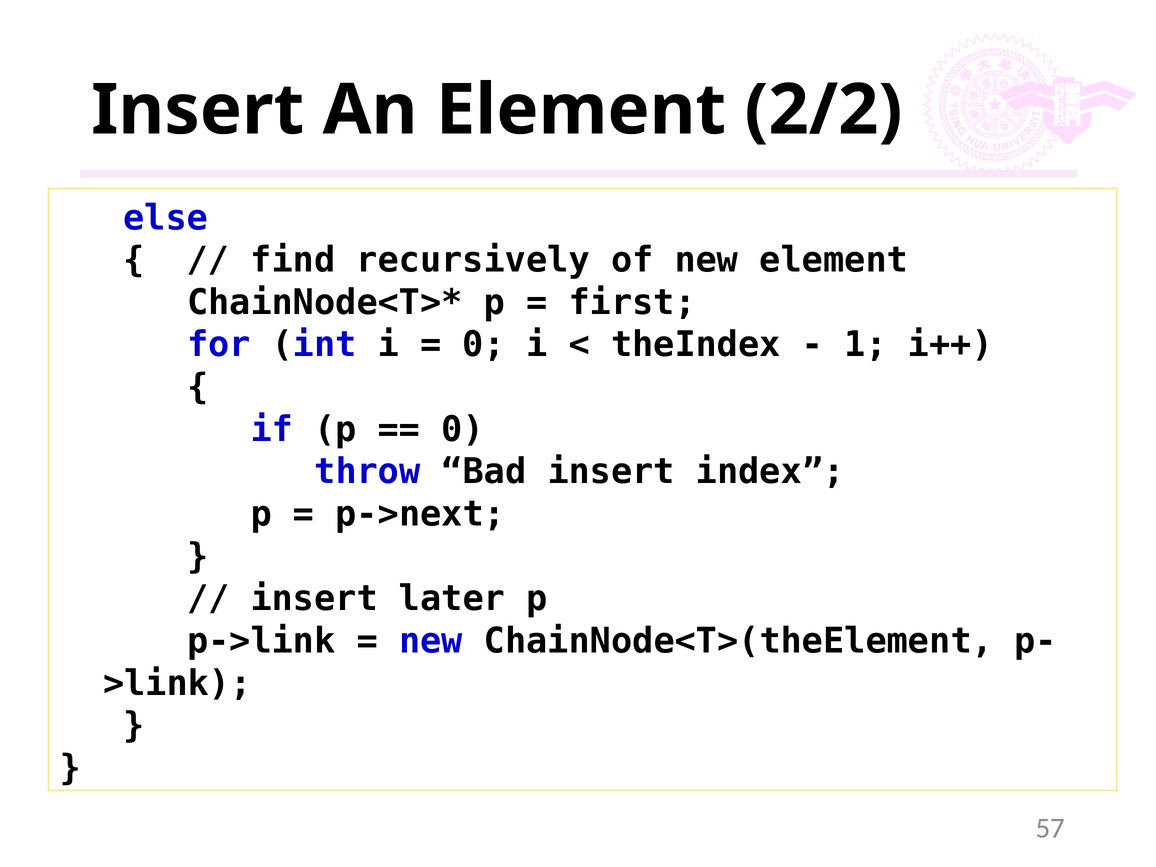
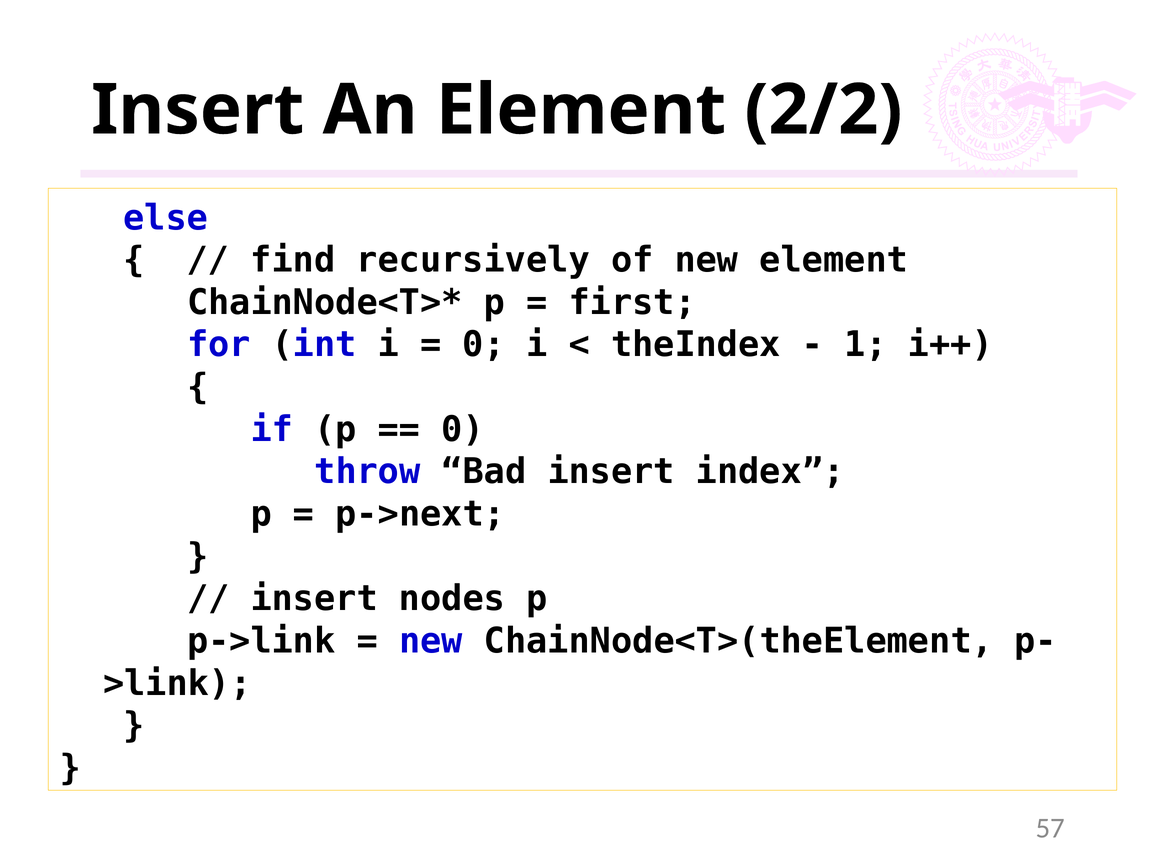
later: later -> nodes (452, 599)
